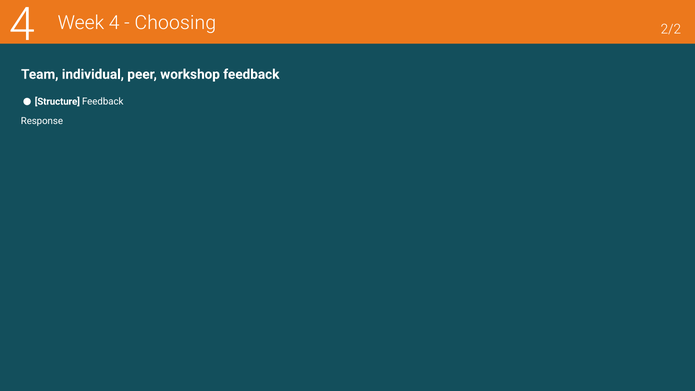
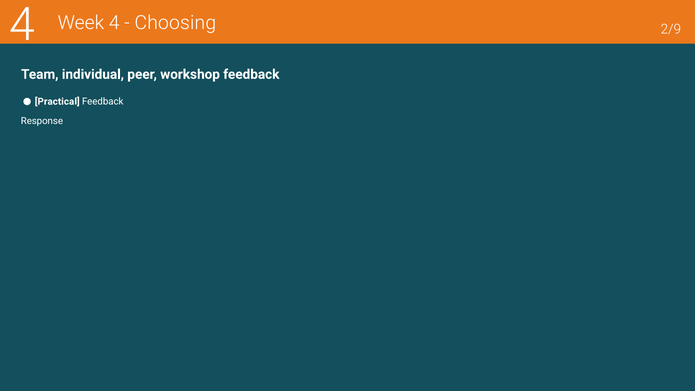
2/2: 2/2 -> 2/9 (671, 30)
Structure: Structure -> Practical (57, 101)
